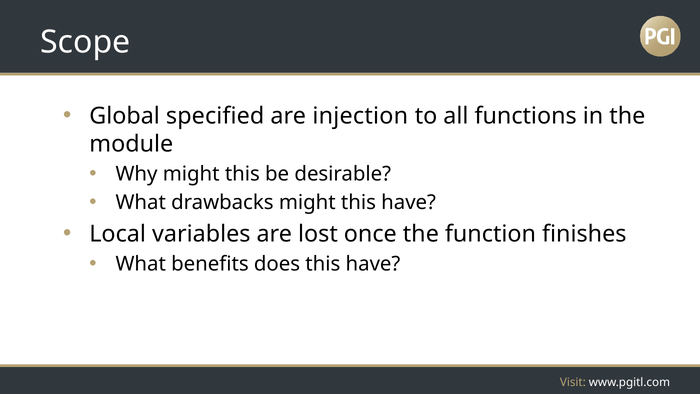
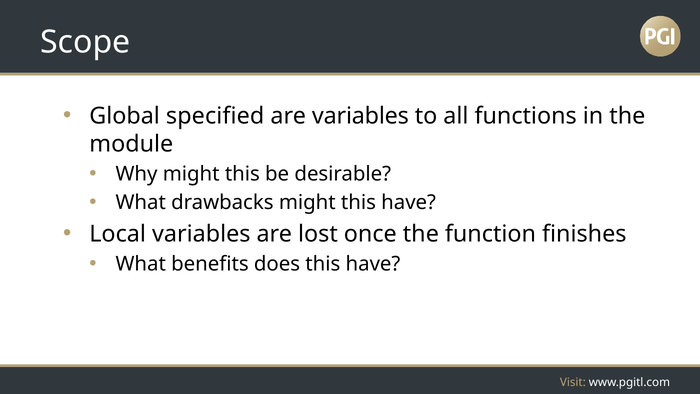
are injection: injection -> variables (360, 116)
